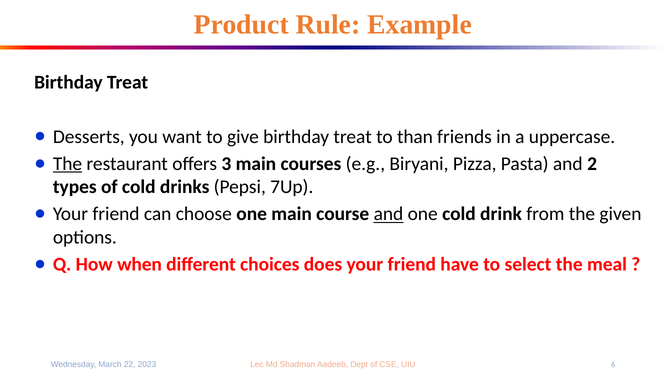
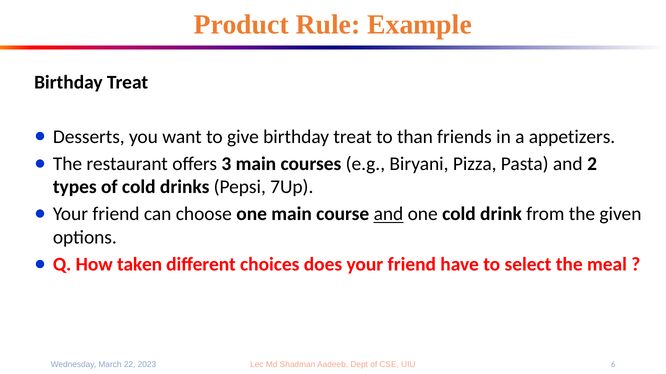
uppercase: uppercase -> appetizers (572, 137)
The underline: present -> none (68, 164)
when: when -> taken (140, 265)
